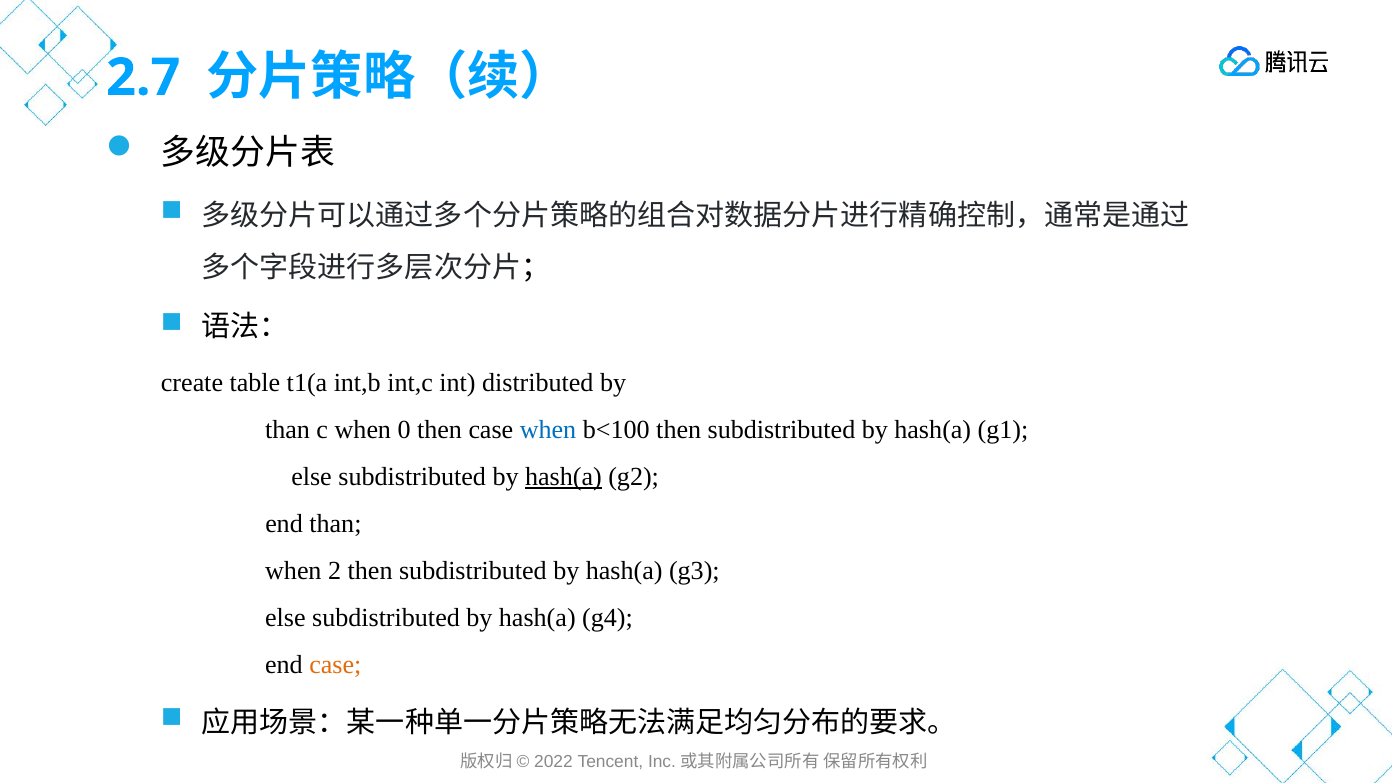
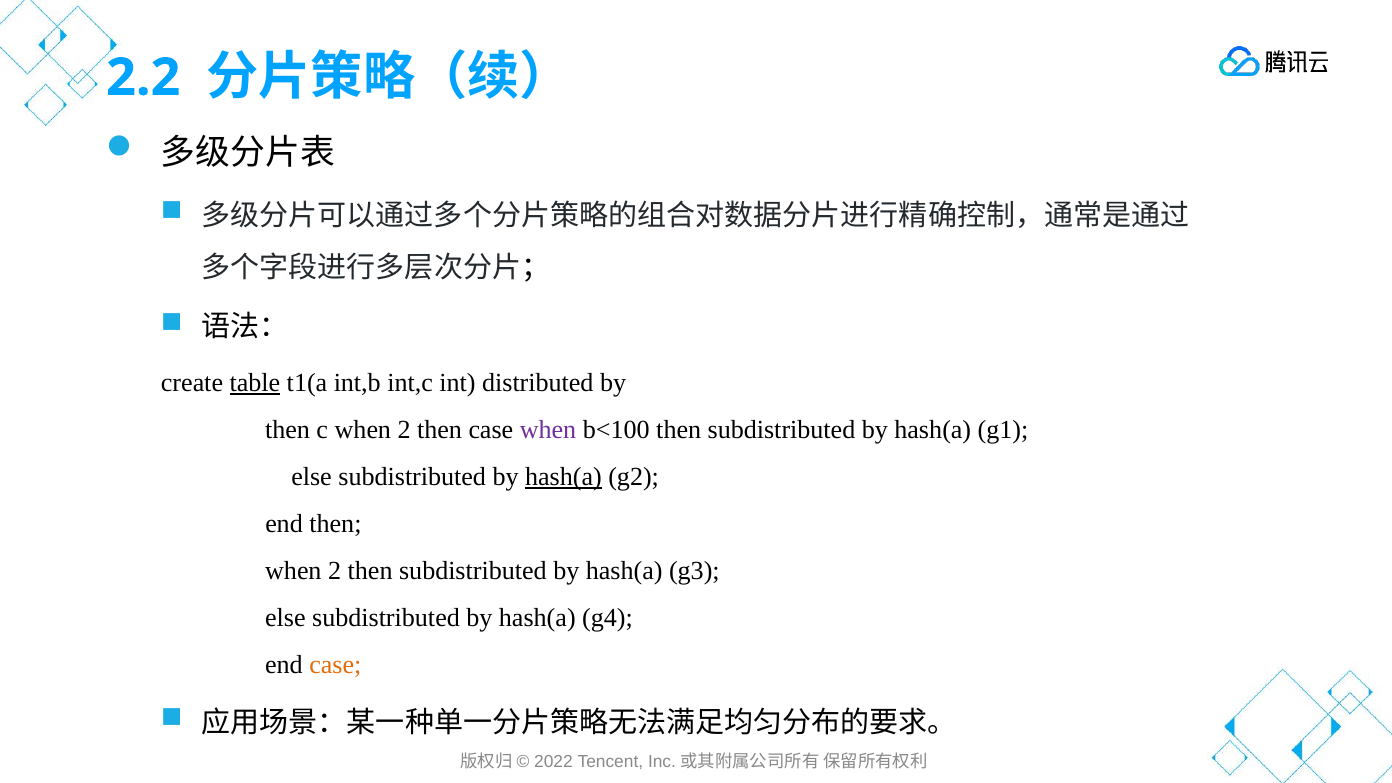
2.7: 2.7 -> 2.2 (143, 78)
table underline: none -> present (255, 383)
than: than -> then (288, 430)
c when 0: 0 -> 2 (404, 430)
when colour: blue -> purple (548, 430)
end than: than -> then (335, 524)
